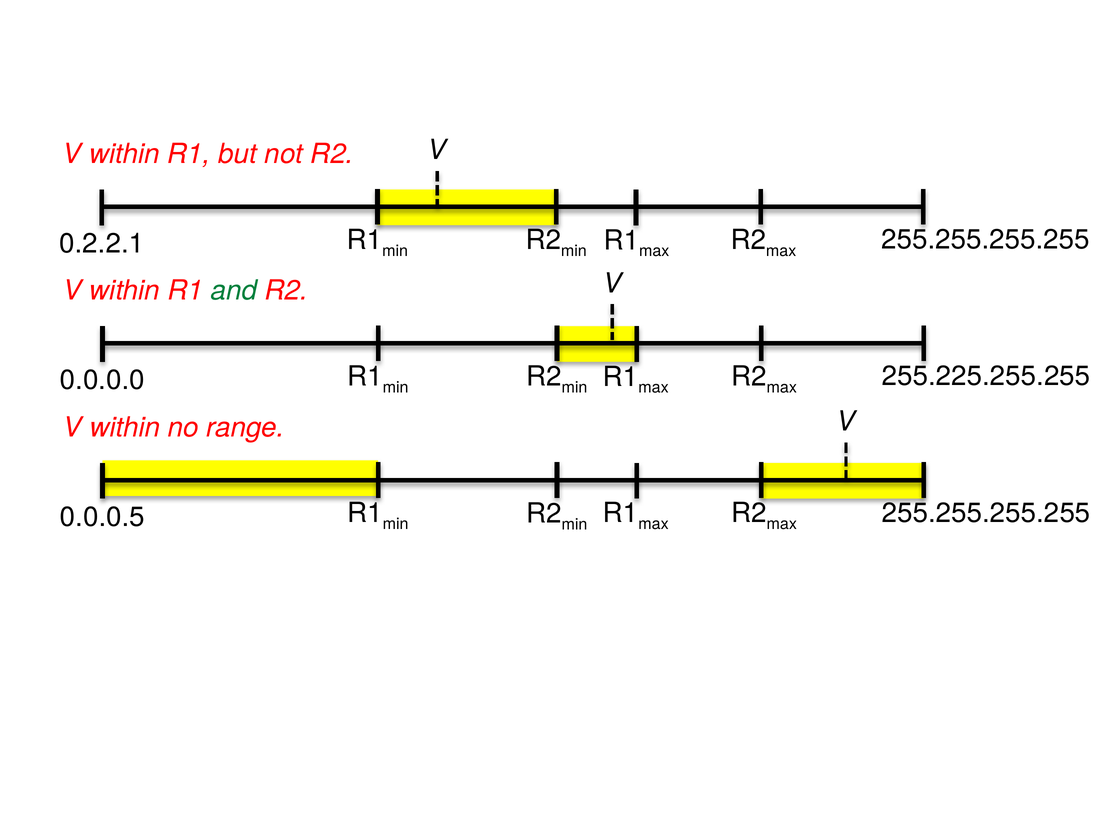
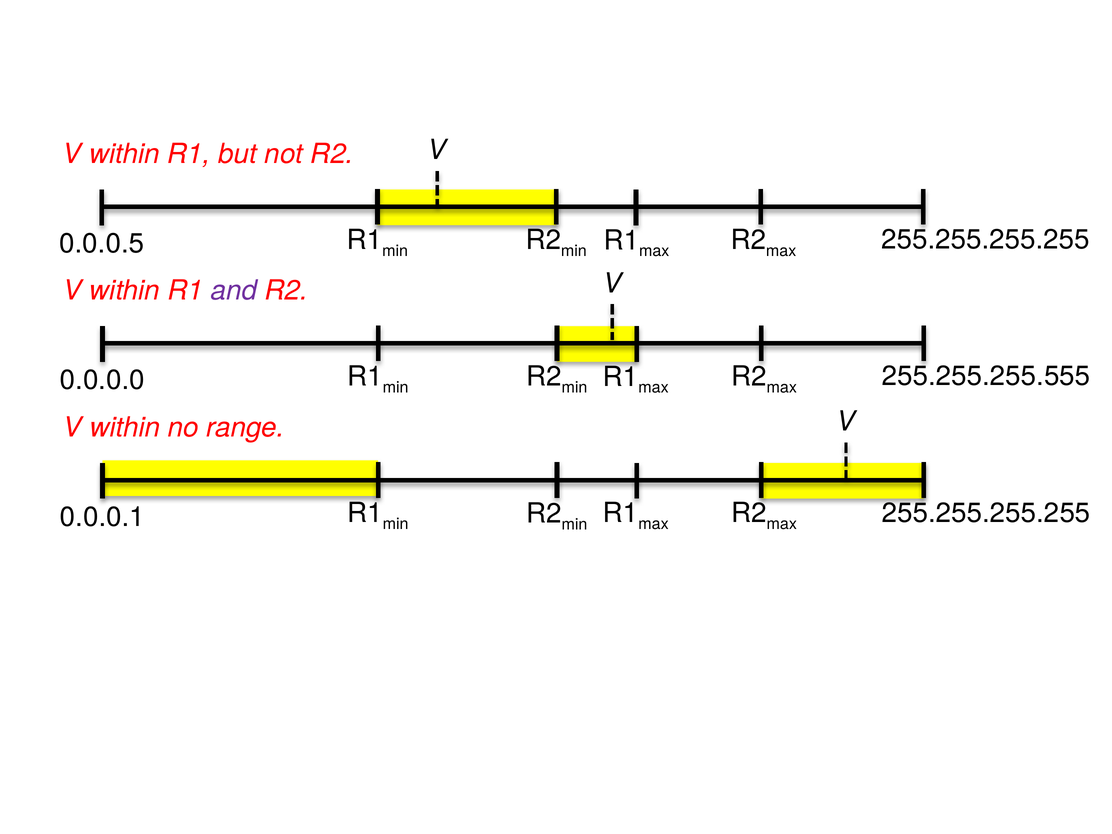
0.2.2.1: 0.2.2.1 -> 0.0.0.5 (102, 244)
and colour: green -> purple (234, 291)
255.225.255.255: 255.225.255.255 -> 255.255.255.555 (986, 376)
0.0.0.5: 0.0.0.5 -> 0.0.0.1 (102, 517)
